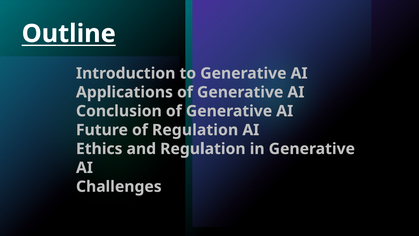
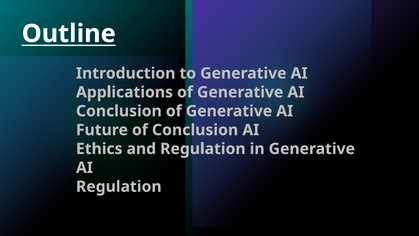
of Regulation: Regulation -> Conclusion (195, 130)
Challenges: Challenges -> Regulation (119, 186)
